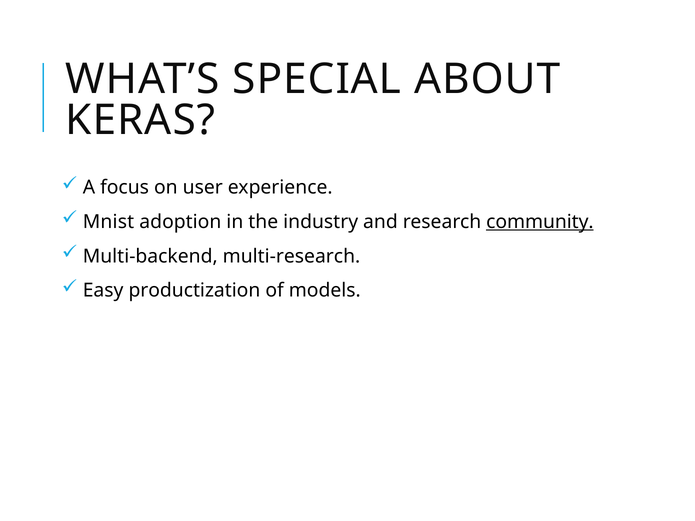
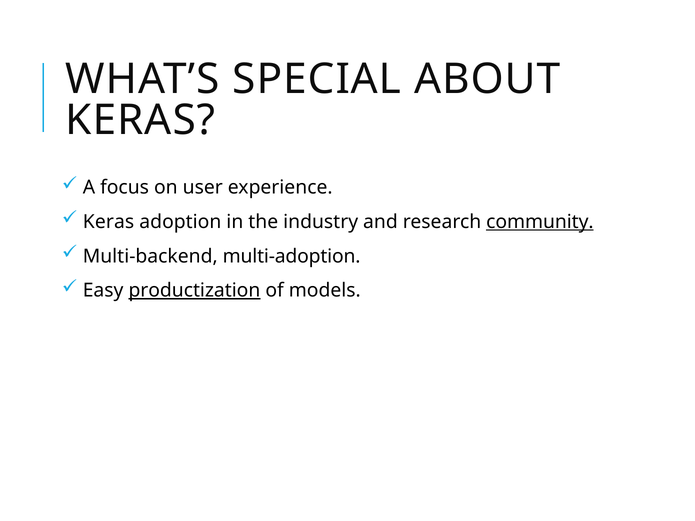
Mnist: Mnist -> Keras (109, 222)
multi-research: multi-research -> multi-adoption (292, 256)
productization underline: none -> present (194, 291)
